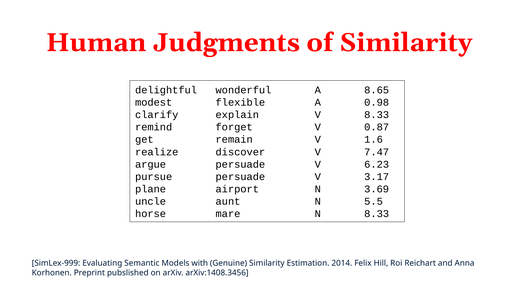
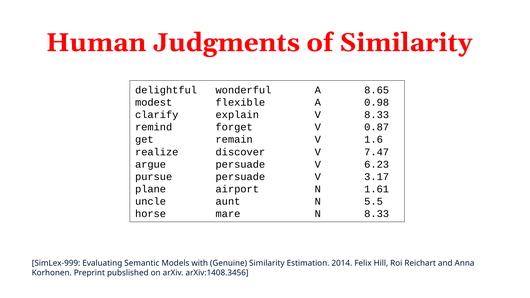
3.69: 3.69 -> 1.61 (377, 189)
